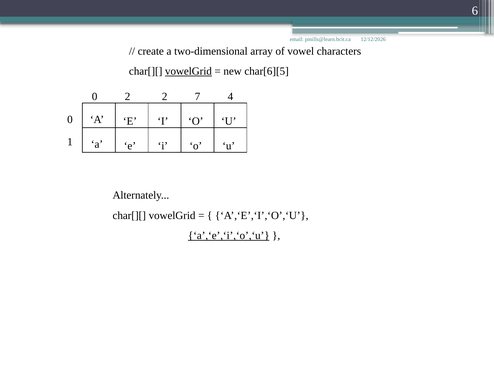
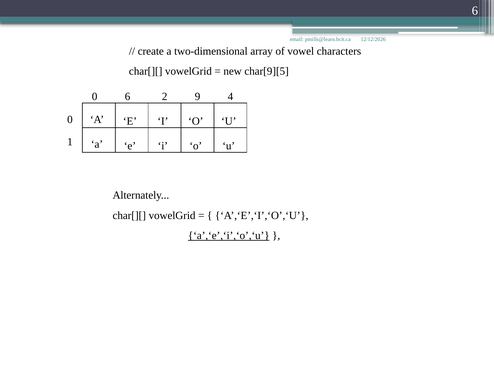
vowelGrid underline: present -> none (188, 71)
char[6][5: char[6][5 -> char[9][5 (267, 71)
0 2: 2 -> 6 (128, 96)
7: 7 -> 9 (198, 96)
